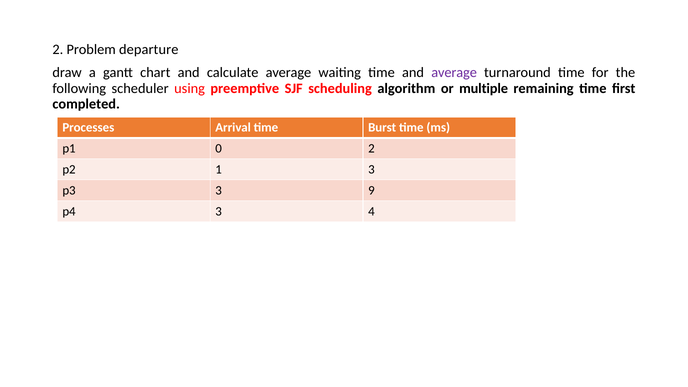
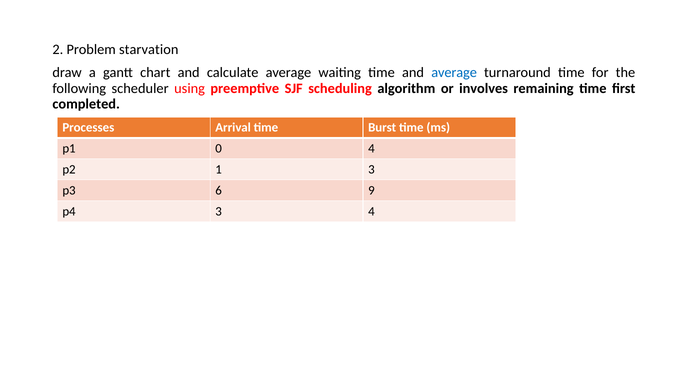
departure: departure -> starvation (149, 50)
average colour: purple -> blue (454, 73)
multiple: multiple -> involves (484, 88)
0 2: 2 -> 4 (371, 149)
p3 3: 3 -> 6 (219, 190)
